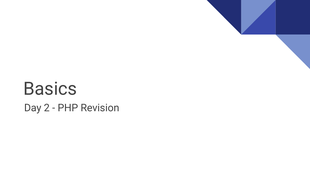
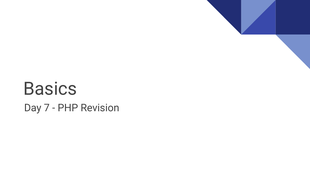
2: 2 -> 7 (47, 108)
